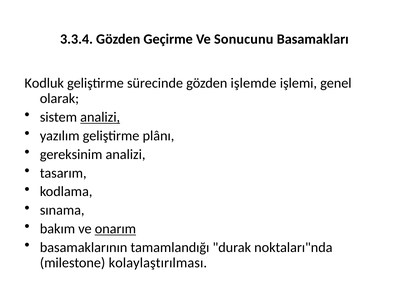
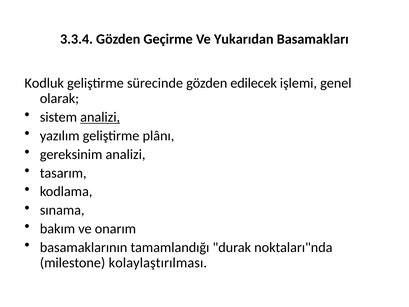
Sonucunu: Sonucunu -> Yukarıdan (244, 39)
işlemde: işlemde -> edilecek (254, 83)
onarım underline: present -> none (115, 229)
